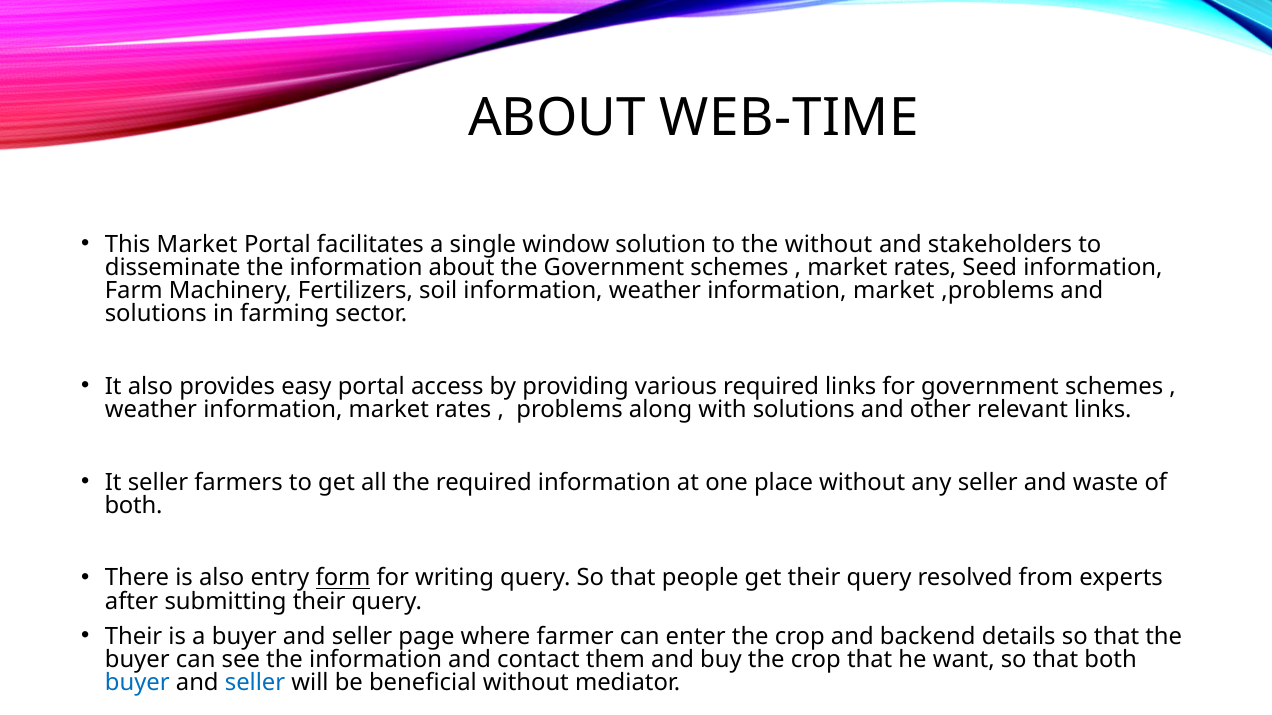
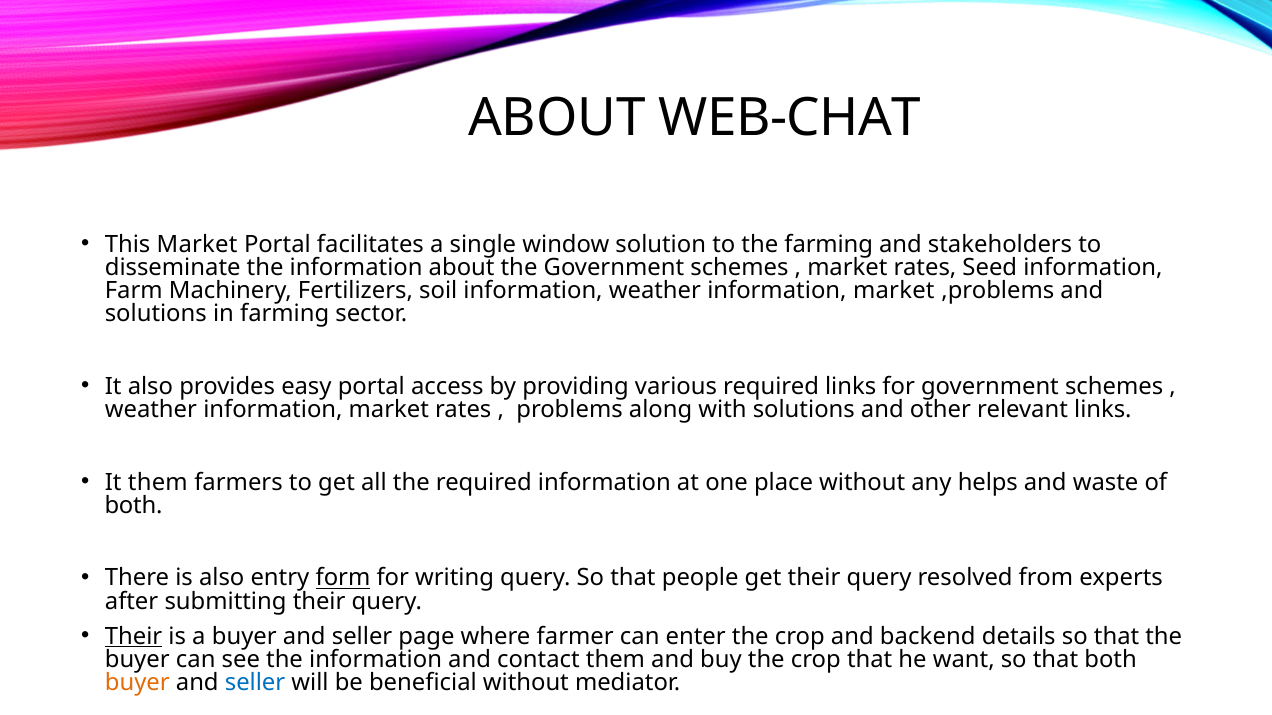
WEB-TIME: WEB-TIME -> WEB-CHAT (790, 118)
the without: without -> farming (829, 244)
It seller: seller -> them (158, 483)
any seller: seller -> helps (988, 483)
Their underline: none -> present (134, 637)
buyer colour: blue -> orange (137, 683)
